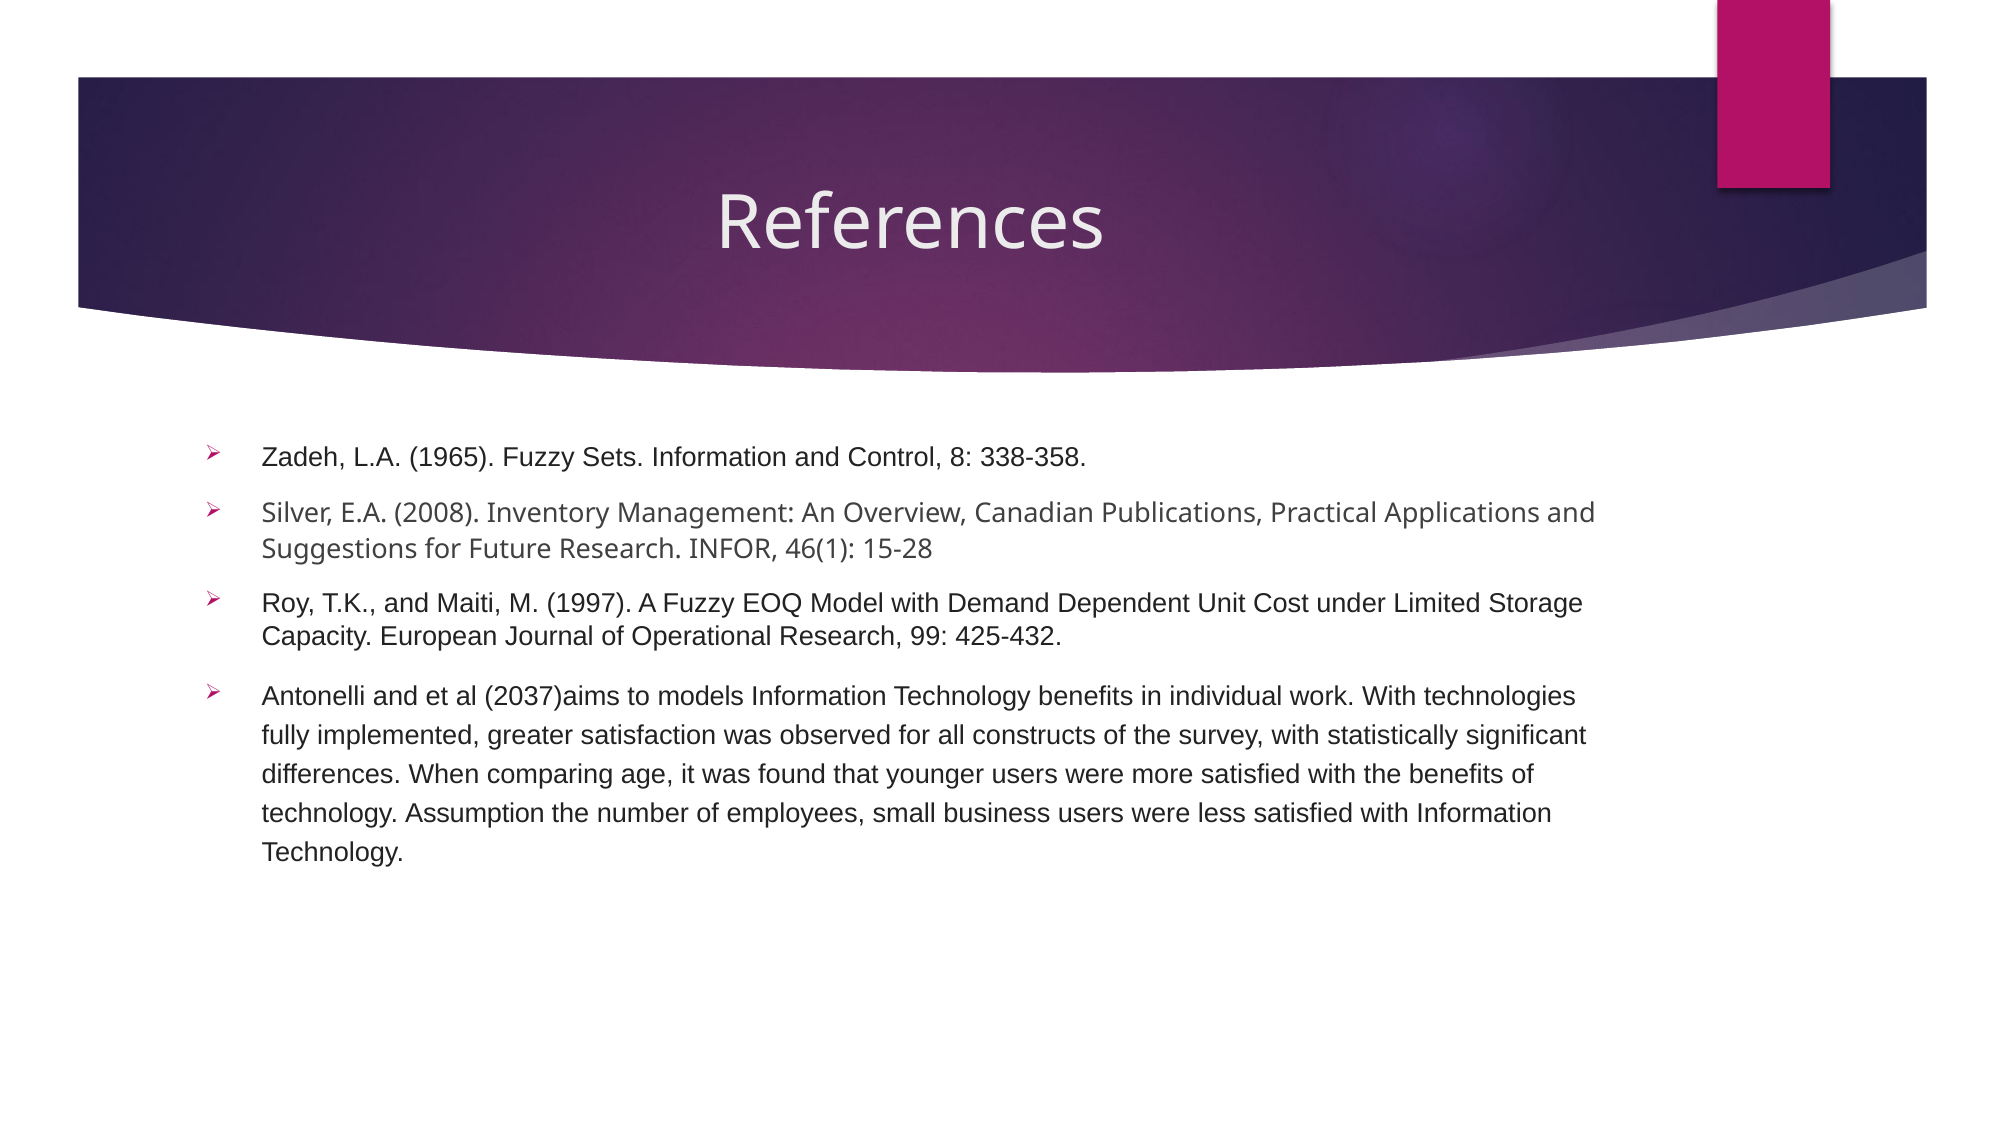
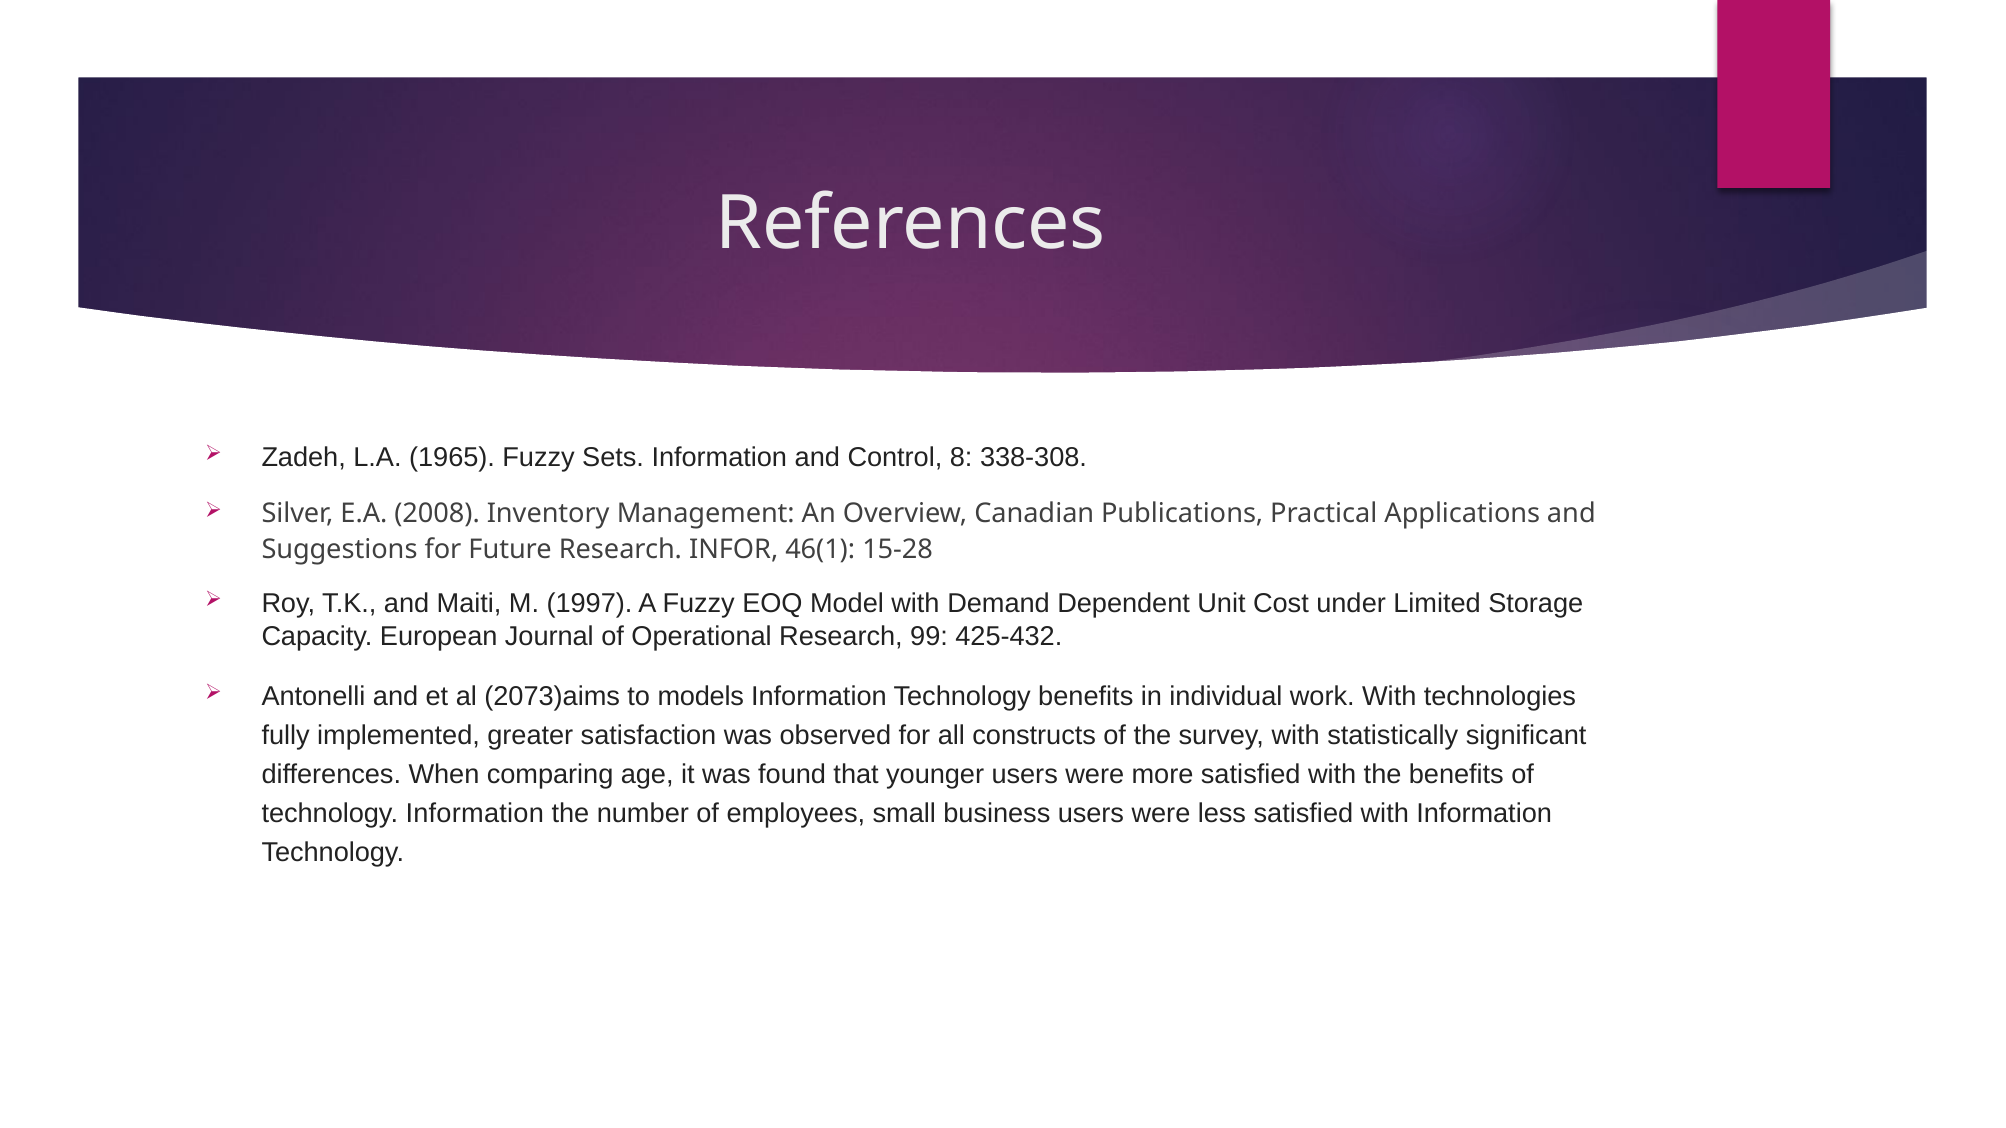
338-358: 338-358 -> 338-308 (1033, 457)
2037)aims: 2037)aims -> 2073)aims (552, 696)
technology Assumption: Assumption -> Information (475, 814)
